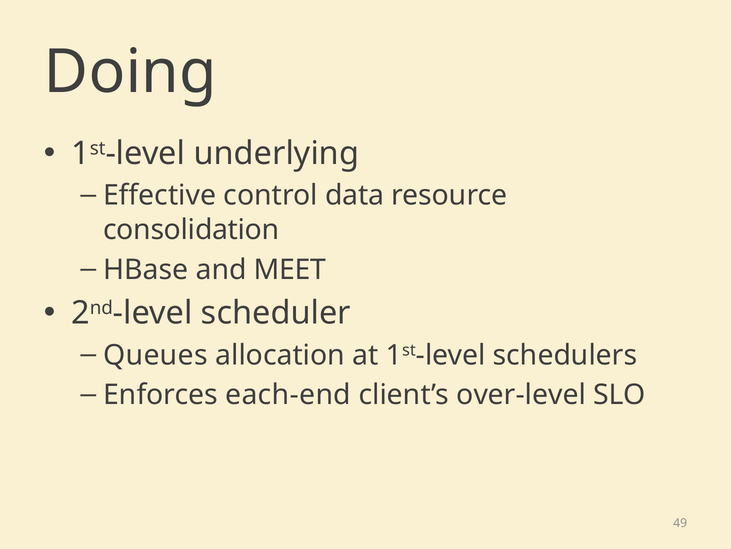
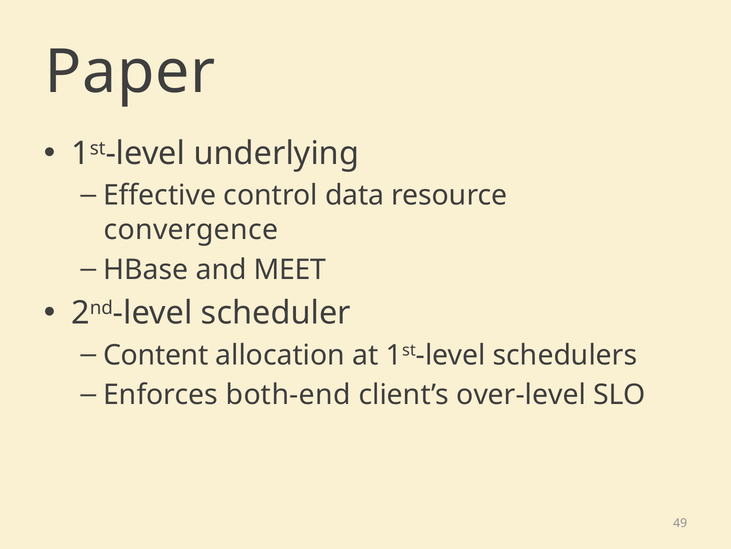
Doing: Doing -> Paper (130, 72)
consolidation: consolidation -> convergence (191, 229)
Queues: Queues -> Content (156, 355)
each-end: each-end -> both-end (288, 394)
